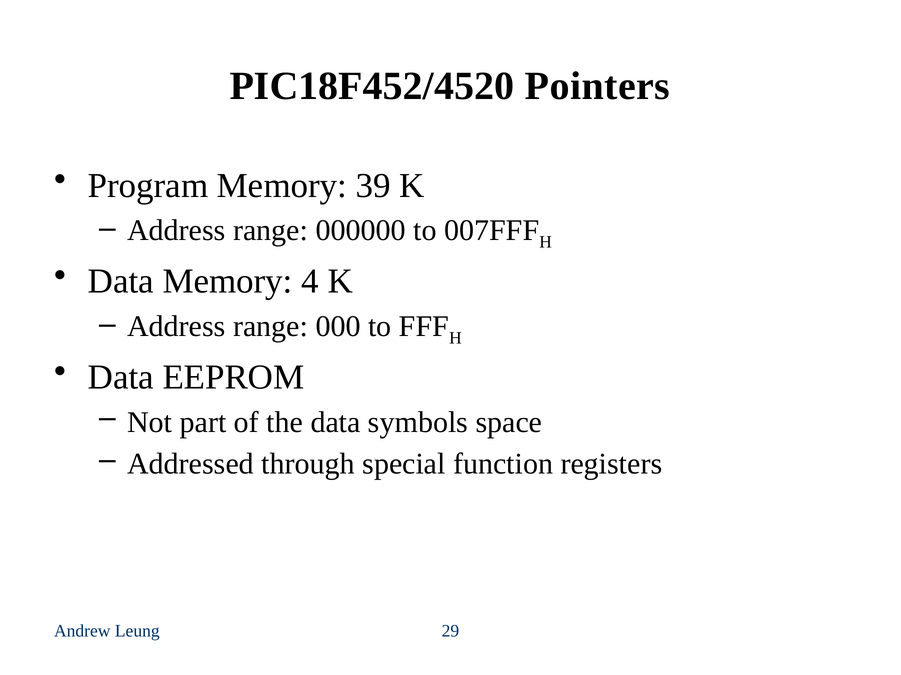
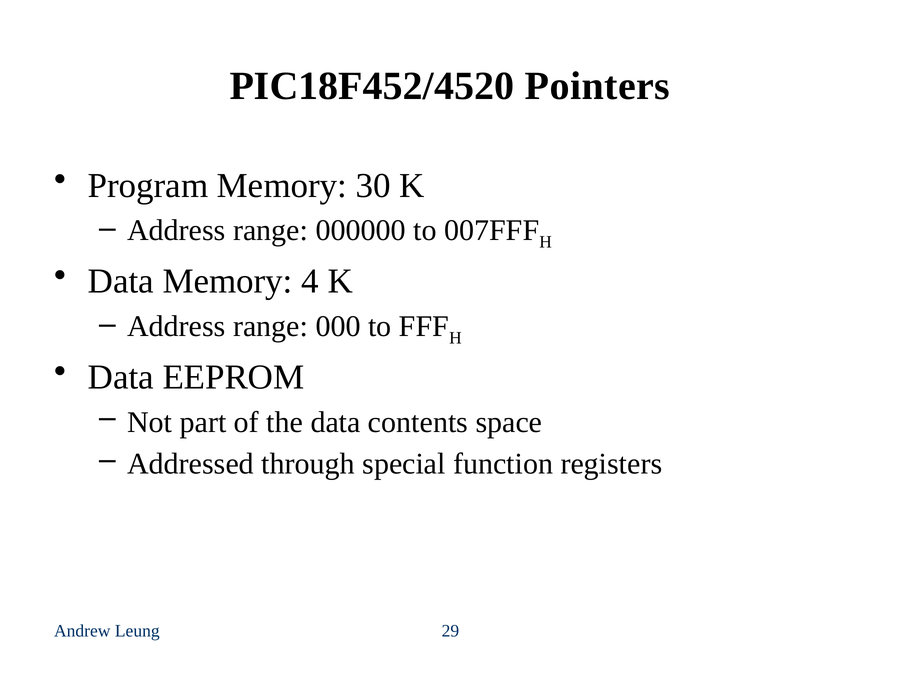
39: 39 -> 30 (373, 186)
symbols: symbols -> contents (418, 423)
